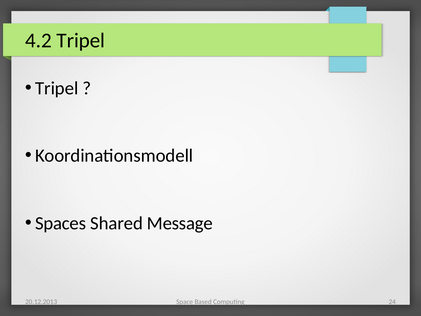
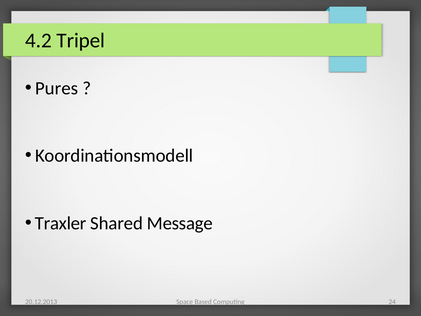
Tripel: Tripel -> Pures (57, 88)
Spaces: Spaces -> Traxler (61, 223)
